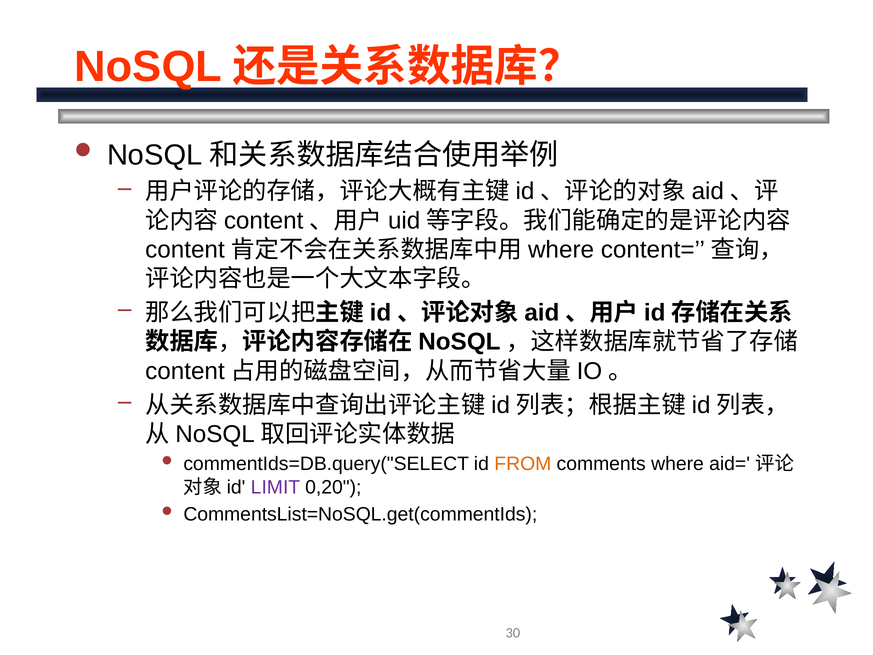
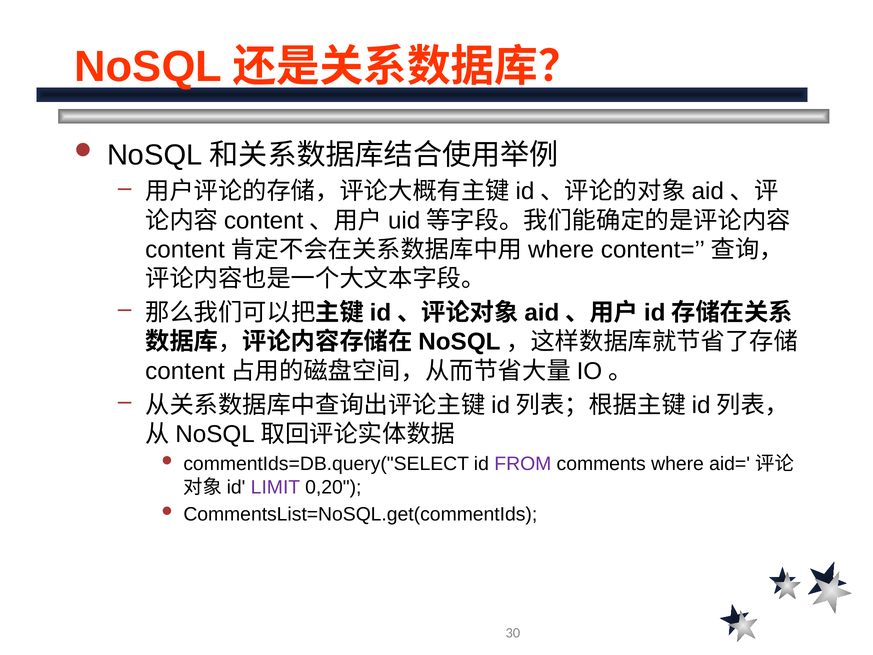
FROM colour: orange -> purple (523, 464)
